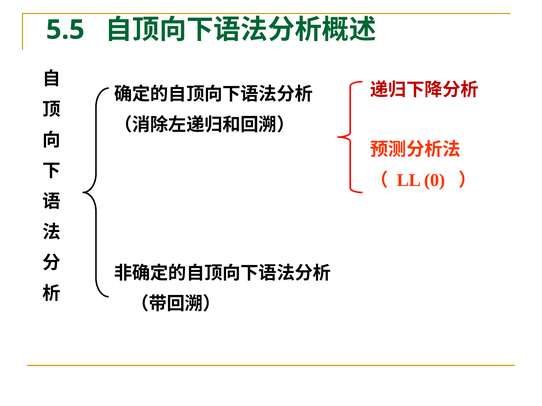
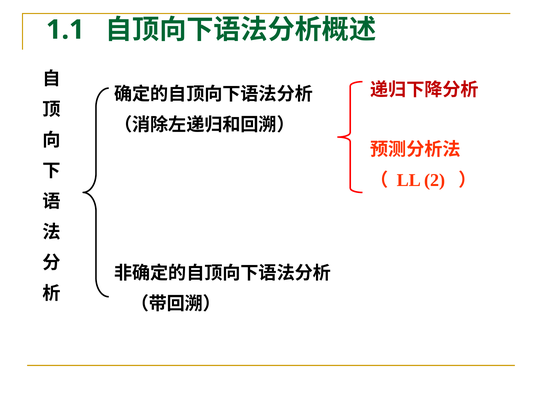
5.5: 5.5 -> 1.1 (65, 30)
0: 0 -> 2 (435, 180)
